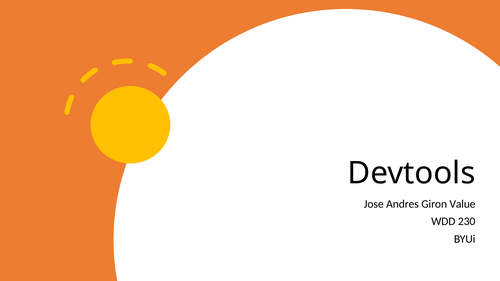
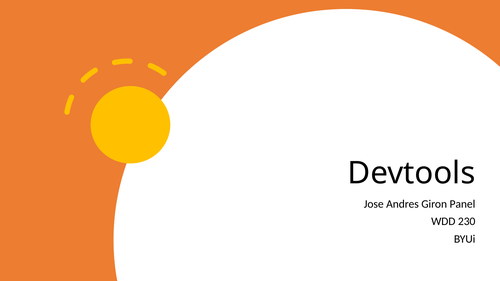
Value: Value -> Panel (462, 204)
